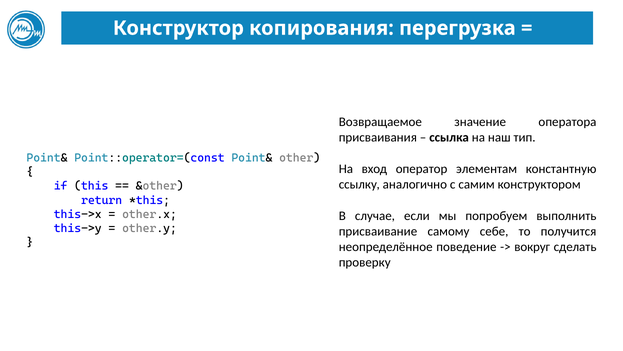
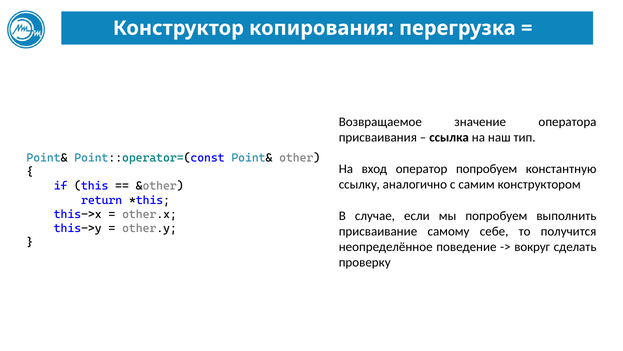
оператор элементам: элементам -> попробуем (487, 169)
